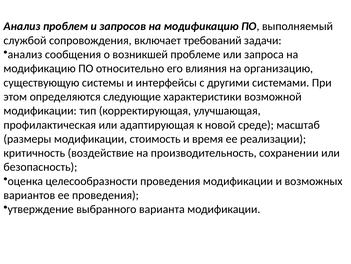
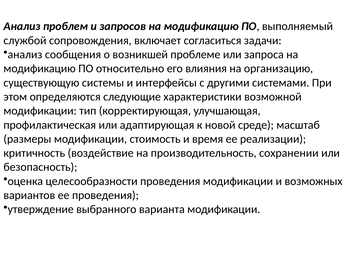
требований: требований -> согласиться (213, 40)
